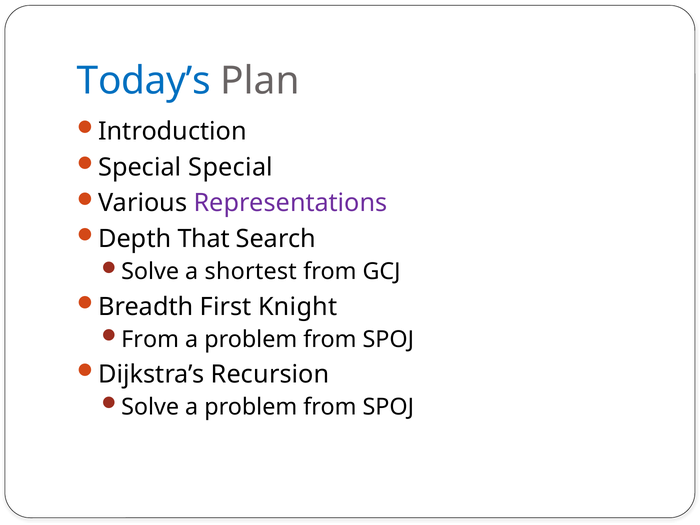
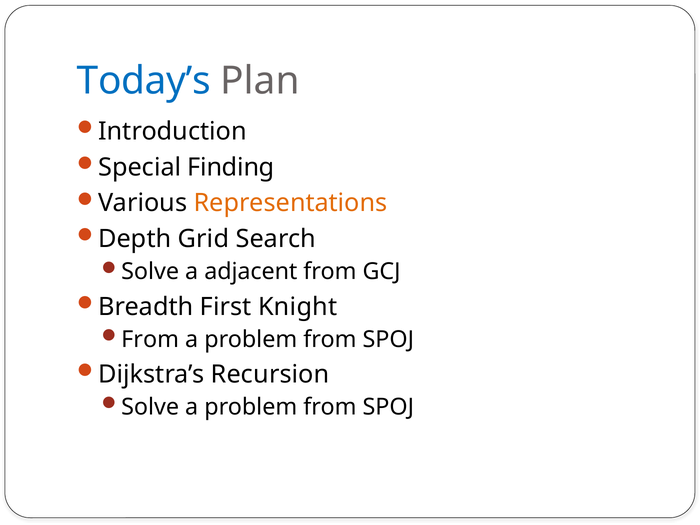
Special Special: Special -> Finding (231, 167)
Representations colour: purple -> orange (291, 203)
That: That -> Grid (204, 239)
shortest: shortest -> adjacent (251, 272)
